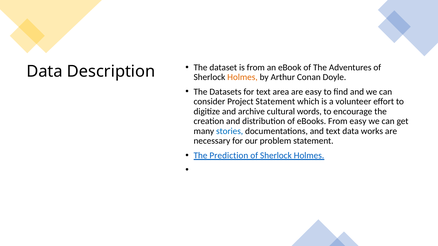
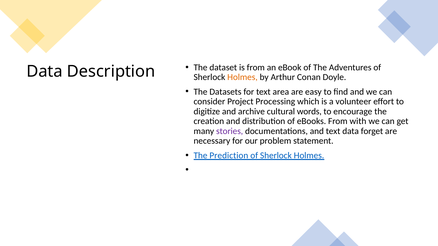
Project Statement: Statement -> Processing (275, 102)
From easy: easy -> with (358, 121)
stories colour: blue -> purple (230, 131)
works: works -> forget (372, 131)
